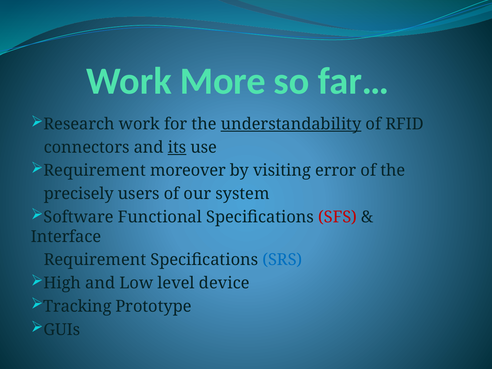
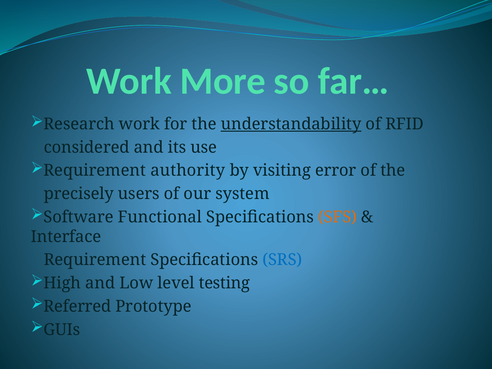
connectors: connectors -> considered (87, 147)
its underline: present -> none (177, 147)
moreover: moreover -> authority (188, 171)
SFS colour: red -> orange (338, 217)
device: device -> testing (224, 283)
Tracking: Tracking -> Referred (77, 306)
